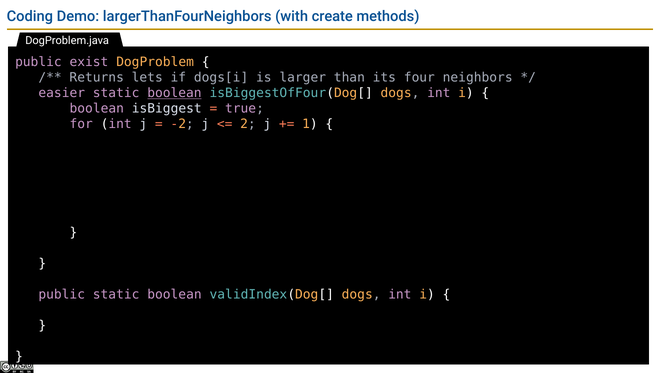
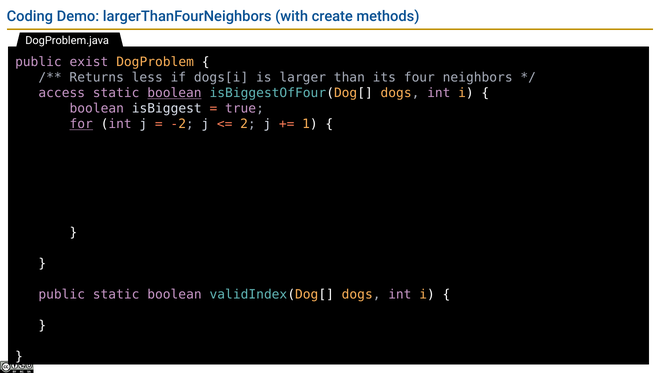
lets: lets -> less (147, 78)
easier: easier -> access (62, 93)
for underline: none -> present (81, 124)
